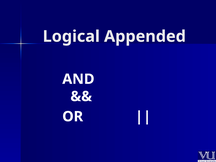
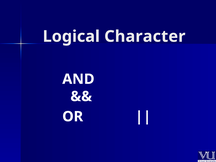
Appended: Appended -> Character (145, 36)
